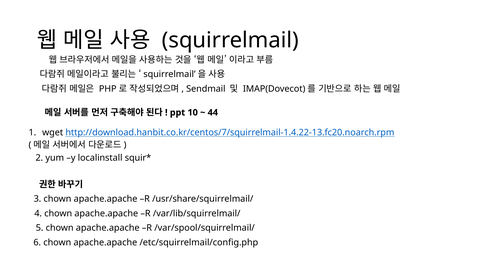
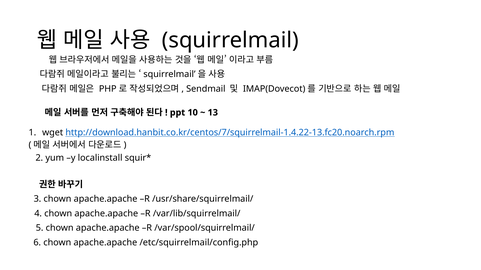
44: 44 -> 13 (213, 113)
